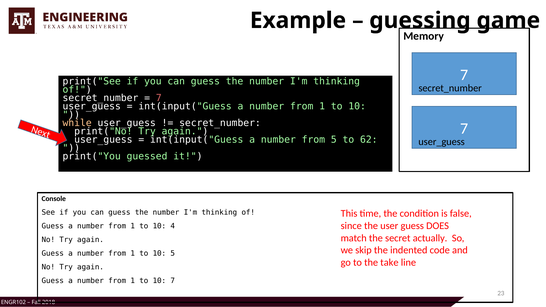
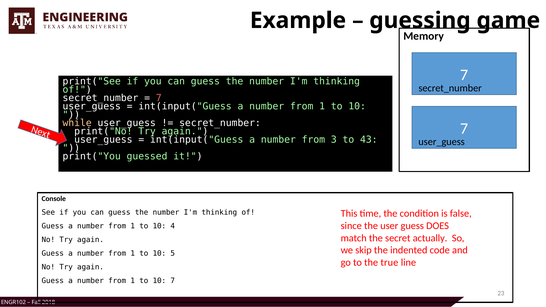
from 5: 5 -> 3 (334, 140)
62: 62 -> 43 (369, 140)
take: take -> true (389, 263)
